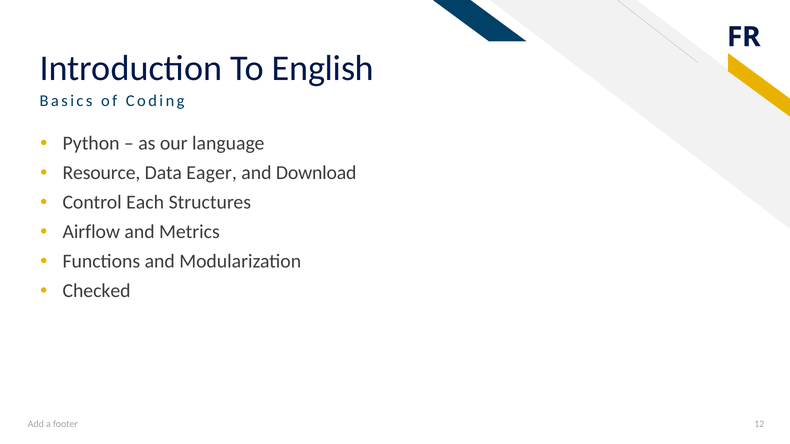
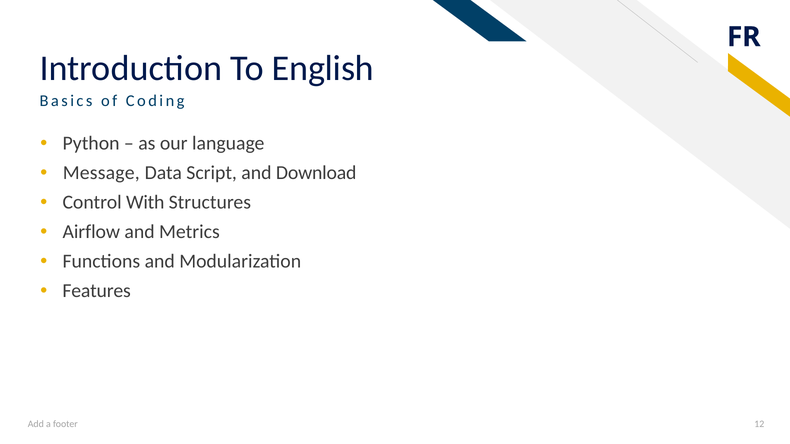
Resource: Resource -> Message (101, 173)
Eager: Eager -> Script (212, 173)
Each: Each -> With (145, 203)
Checked: Checked -> Features (97, 291)
